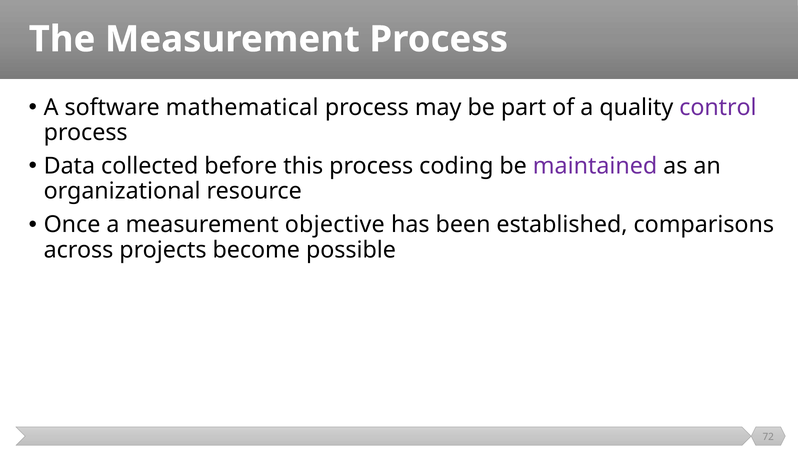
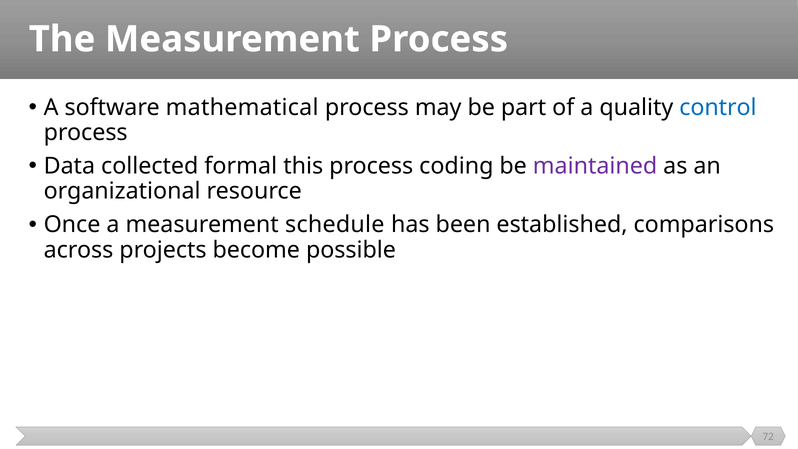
control colour: purple -> blue (718, 108)
before: before -> formal (241, 166)
objective: objective -> schedule (335, 225)
